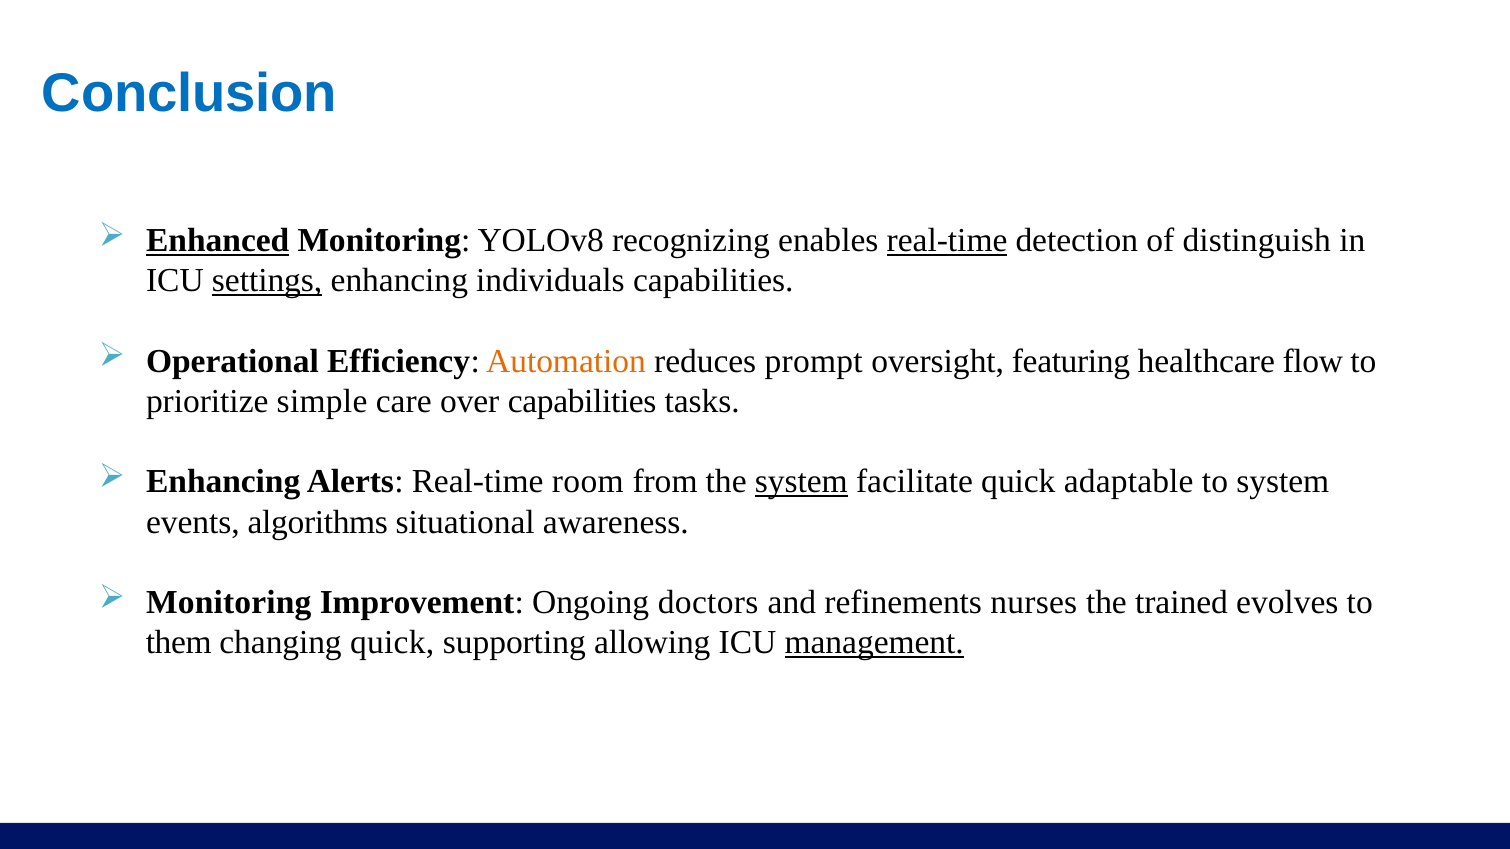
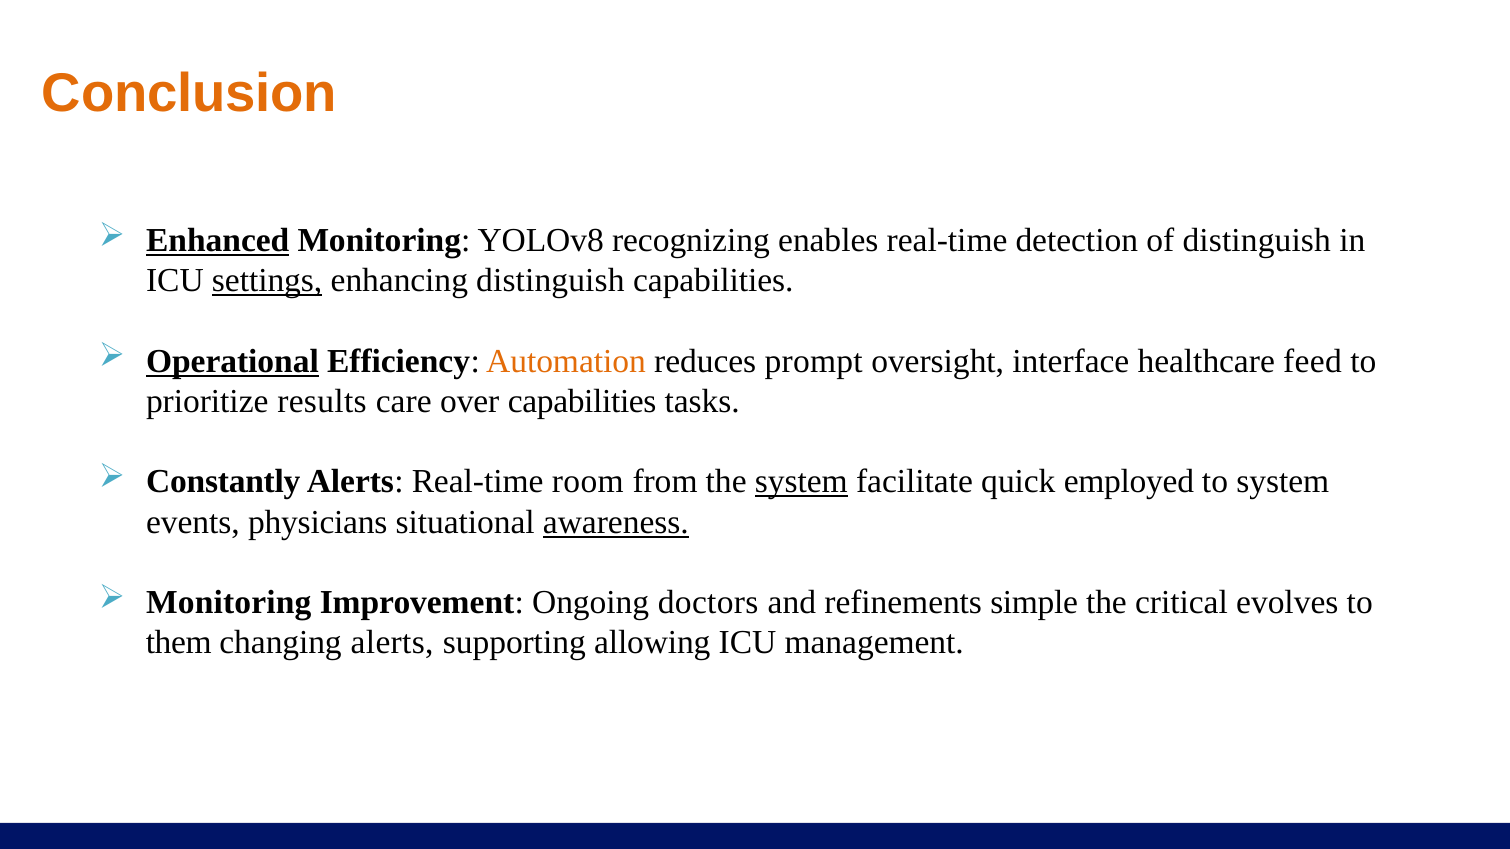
Conclusion colour: blue -> orange (189, 93)
real-time underline: present -> none (947, 241)
enhancing individuals: individuals -> distinguish (550, 281)
Operational underline: none -> present (232, 361)
featuring: featuring -> interface (1071, 361)
flow: flow -> feed (1312, 361)
simple: simple -> results (322, 402)
Enhancing: Enhancing -> Constantly (223, 482)
adaptable: adaptable -> employed (1129, 482)
algorithms: algorithms -> physicians (318, 522)
awareness underline: none -> present (616, 522)
nurses: nurses -> simple (1034, 603)
trained: trained -> critical (1181, 603)
changing quick: quick -> alerts (392, 643)
management underline: present -> none (874, 643)
